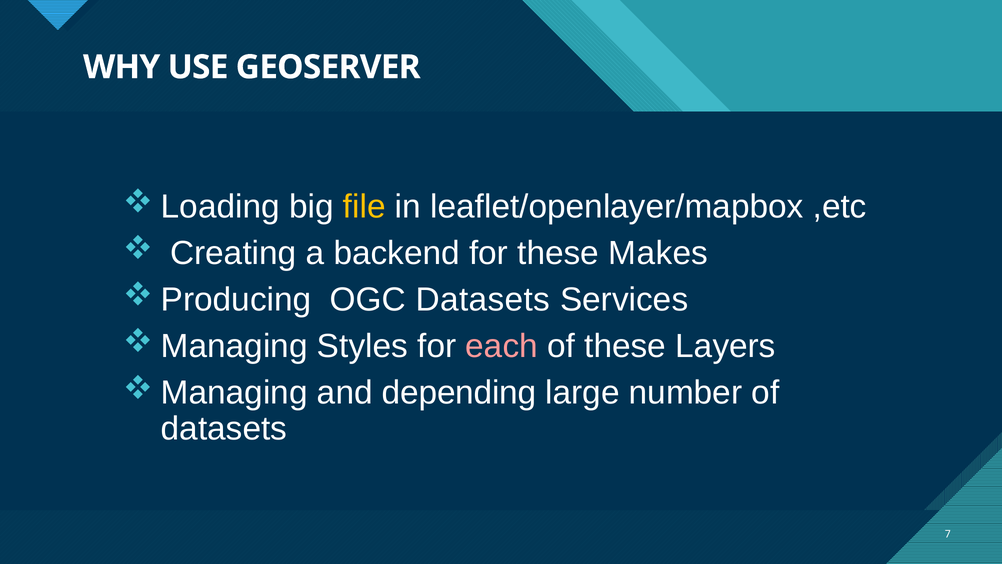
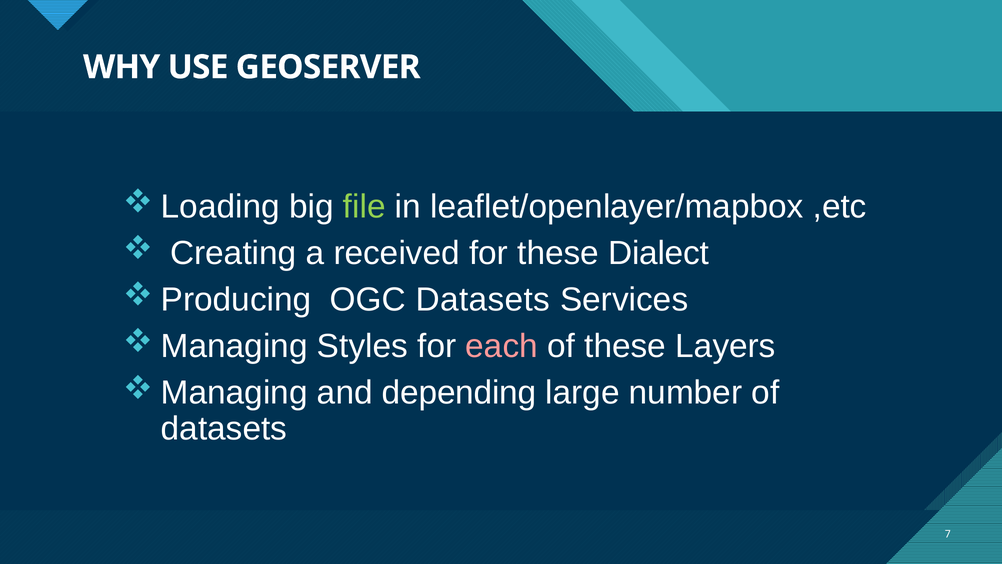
file colour: yellow -> light green (364, 206)
backend: backend -> received (397, 253)
Makes: Makes -> Dialect (659, 253)
